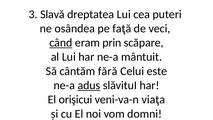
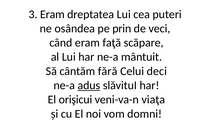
3 Slavă: Slavă -> Eram (52, 14)
faţă: faţă -> prin (122, 28)
când underline: present -> none (61, 43)
prin: prin -> faţă (112, 43)
este: este -> deci (157, 71)
